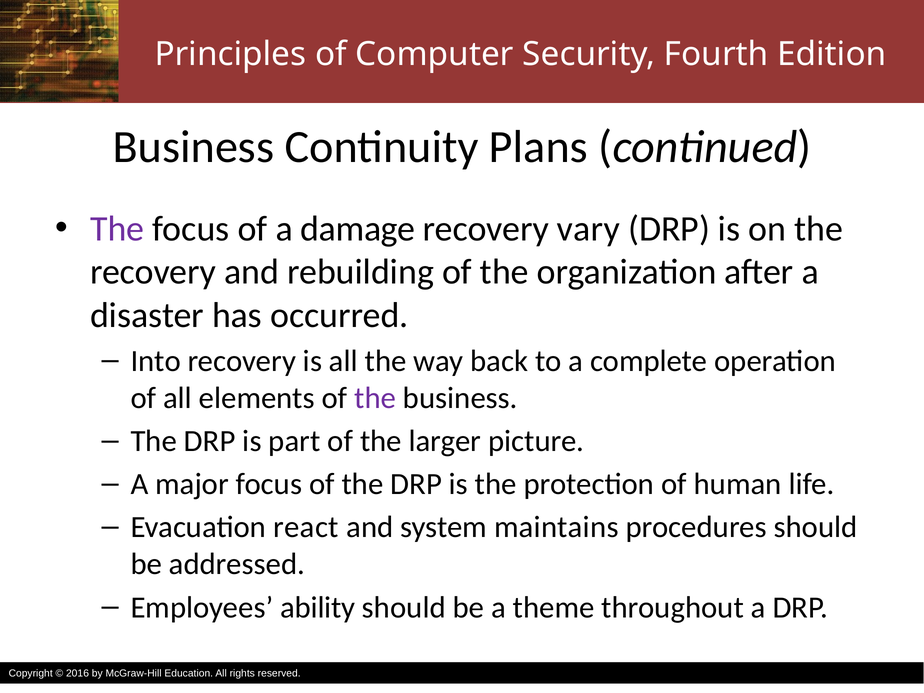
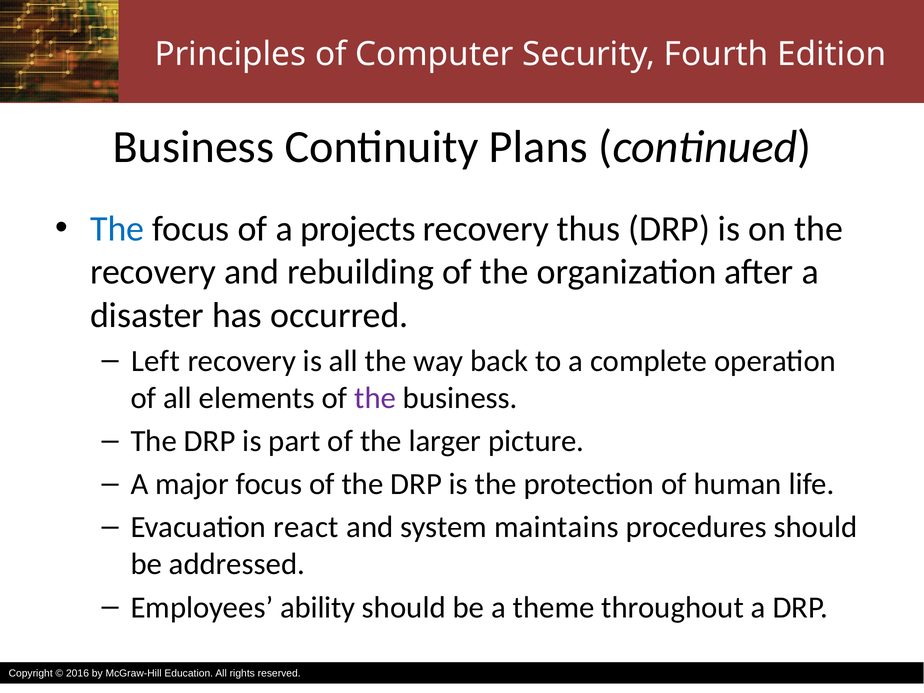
The colour: purple -> blue (117, 229)
damage: damage -> projects (358, 229)
vary: vary -> thus (589, 229)
Into: Into -> Left (155, 361)
